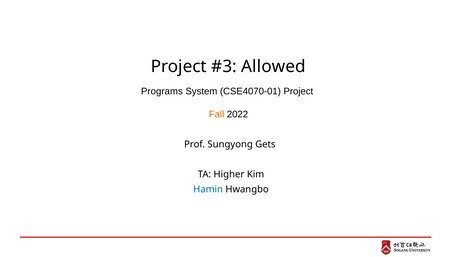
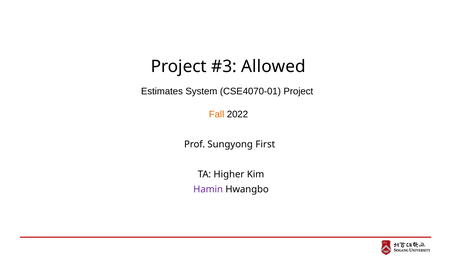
Programs: Programs -> Estimates (162, 91)
Gets: Gets -> First (265, 144)
Hamin colour: blue -> purple (208, 190)
